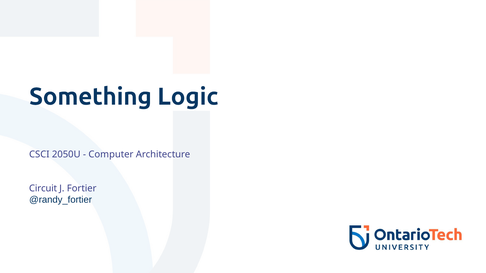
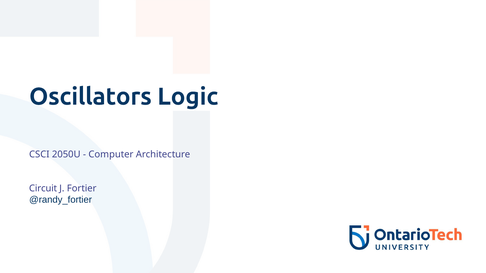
Something: Something -> Oscillators (90, 97)
